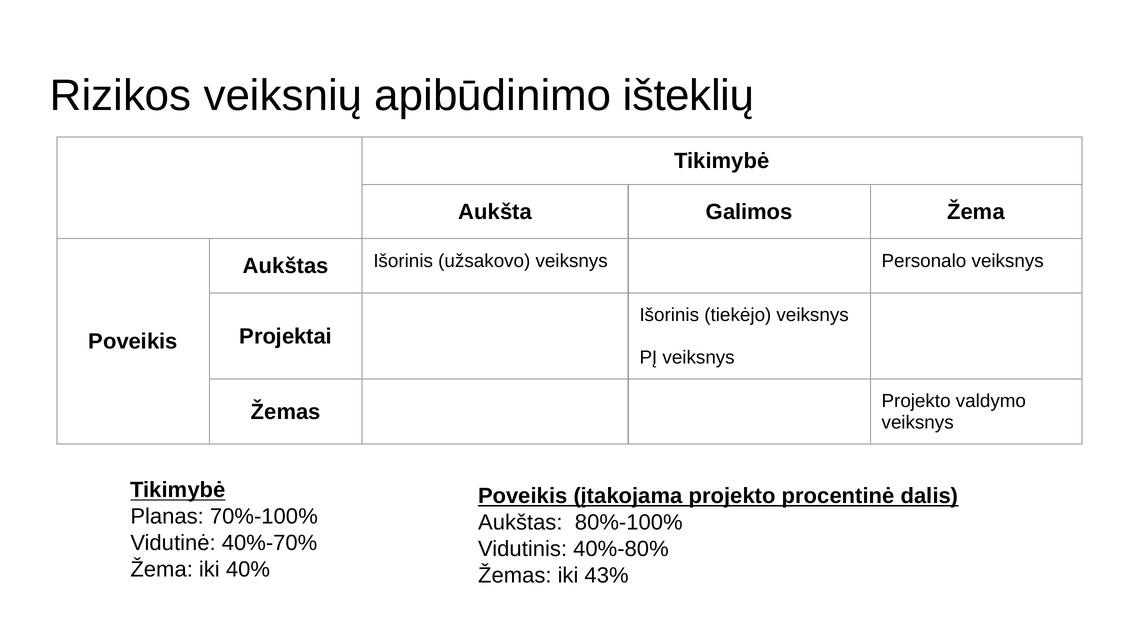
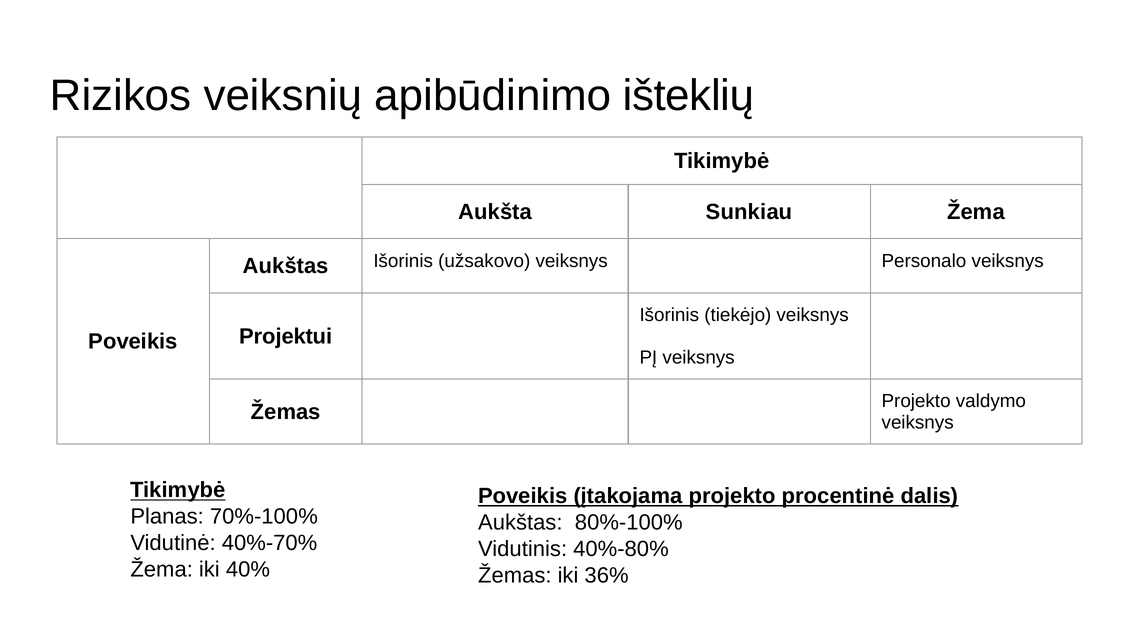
Galimos: Galimos -> Sunkiau (749, 212)
Projektai: Projektai -> Projektui (286, 336)
43%: 43% -> 36% (607, 575)
